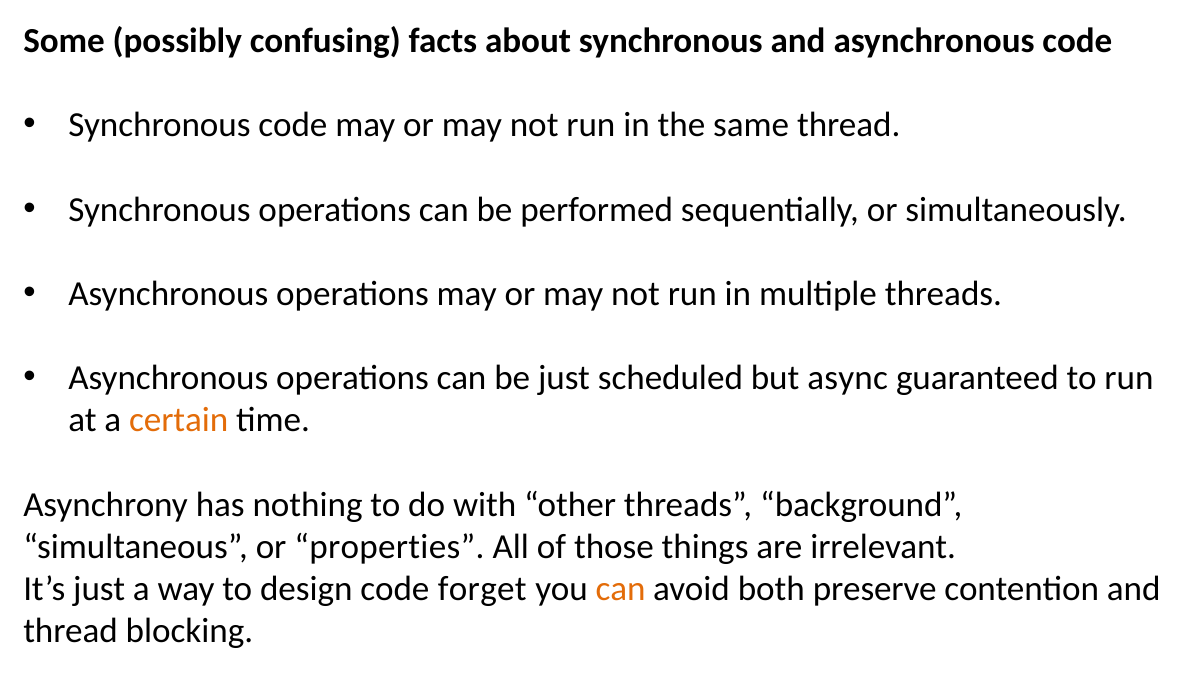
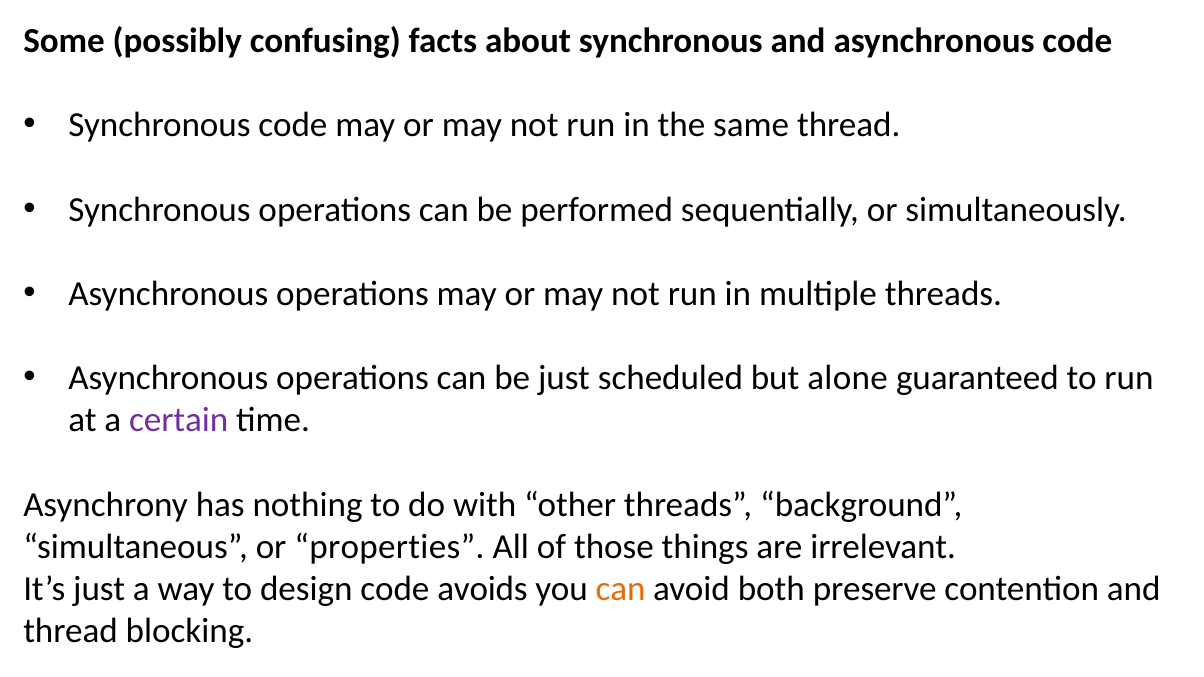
async: async -> alone (848, 378)
certain colour: orange -> purple (179, 420)
forget: forget -> avoids (482, 589)
